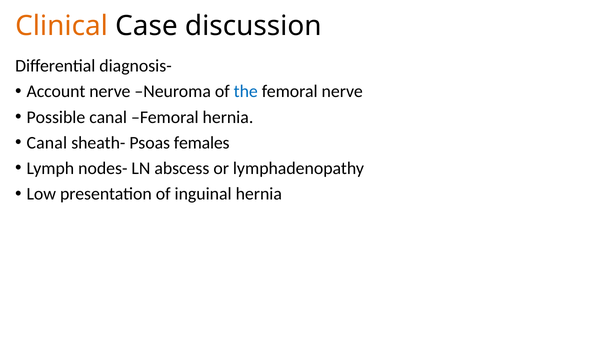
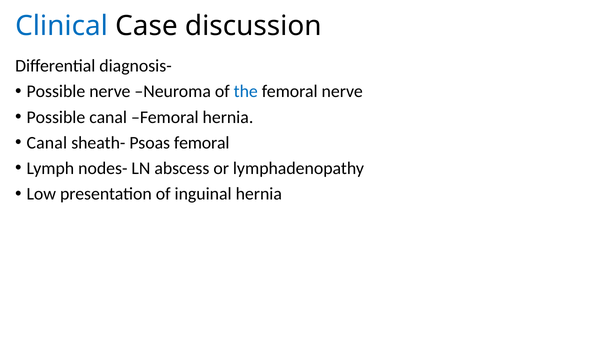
Clinical colour: orange -> blue (62, 26)
Account: Account -> Possible (56, 92)
Psoas females: females -> femoral (202, 143)
